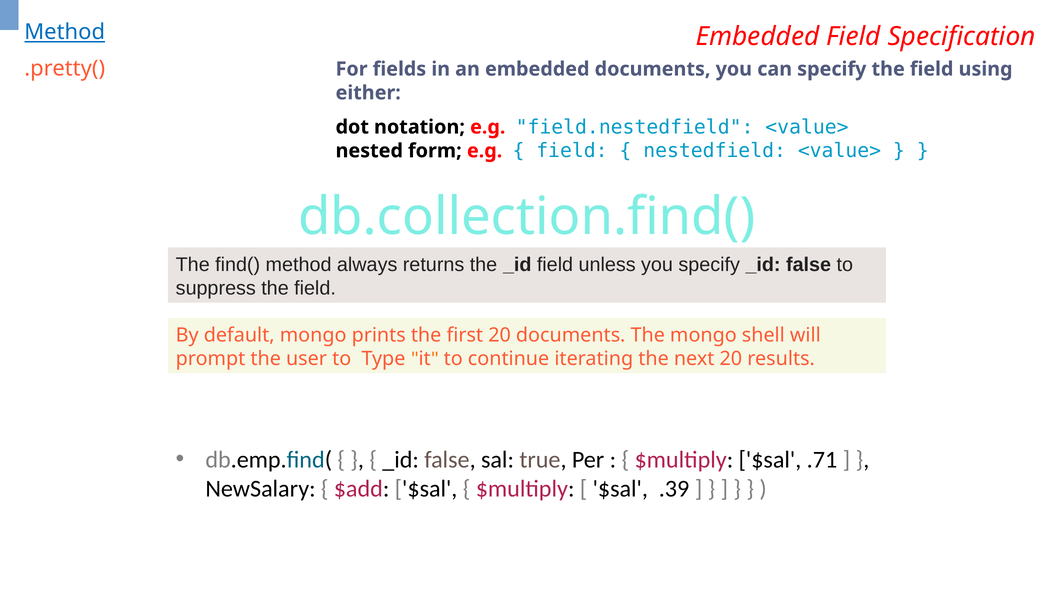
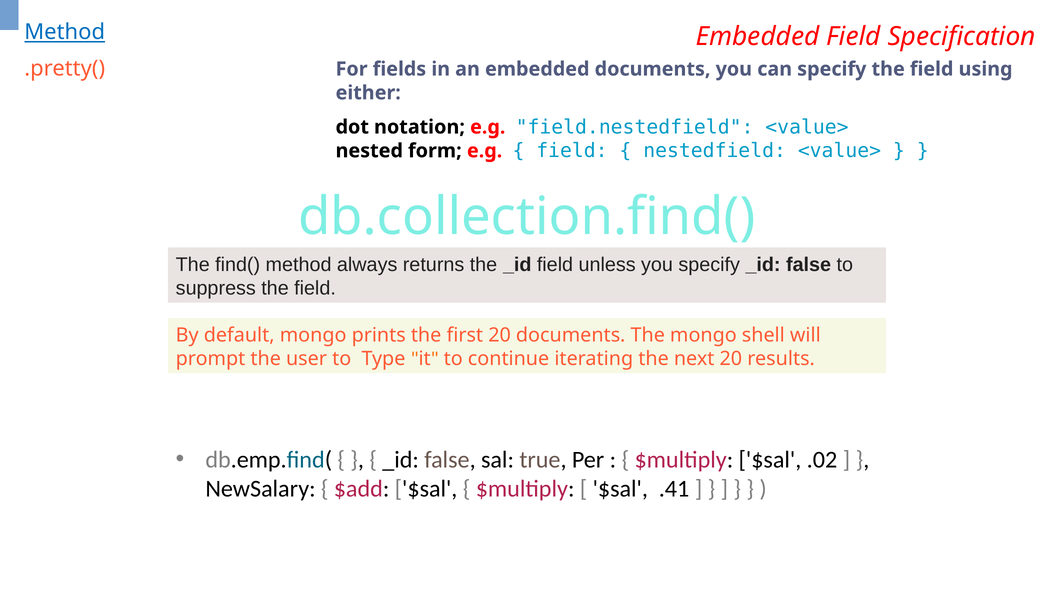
.71: .71 -> .02 (822, 460)
.39: .39 -> .41 (674, 489)
